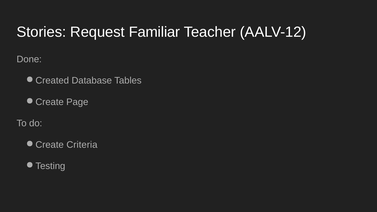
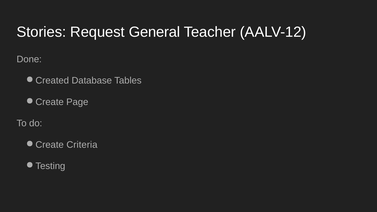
Familiar: Familiar -> General (154, 32)
